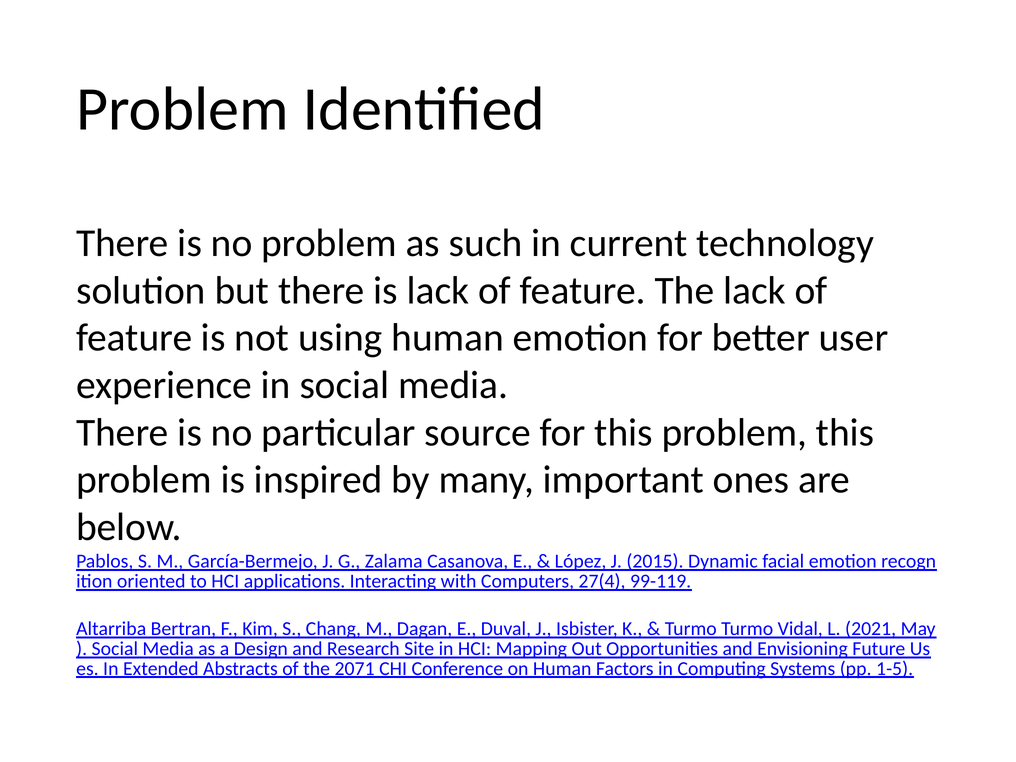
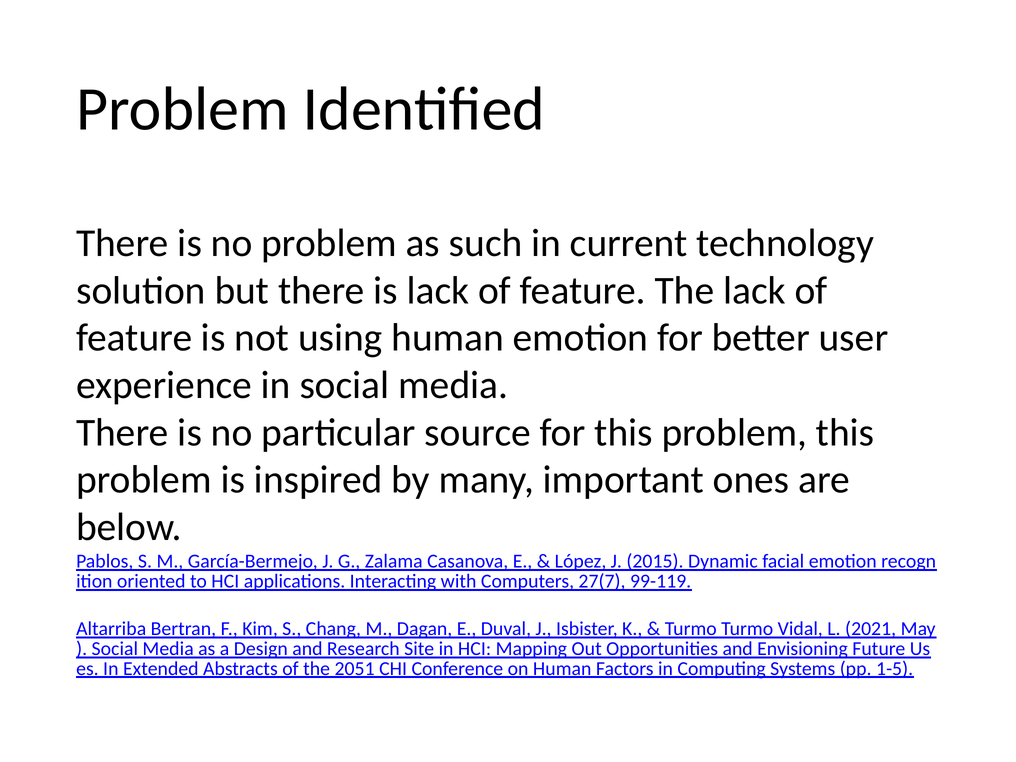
27(4: 27(4 -> 27(7 (602, 581)
2071: 2071 -> 2051 (355, 669)
